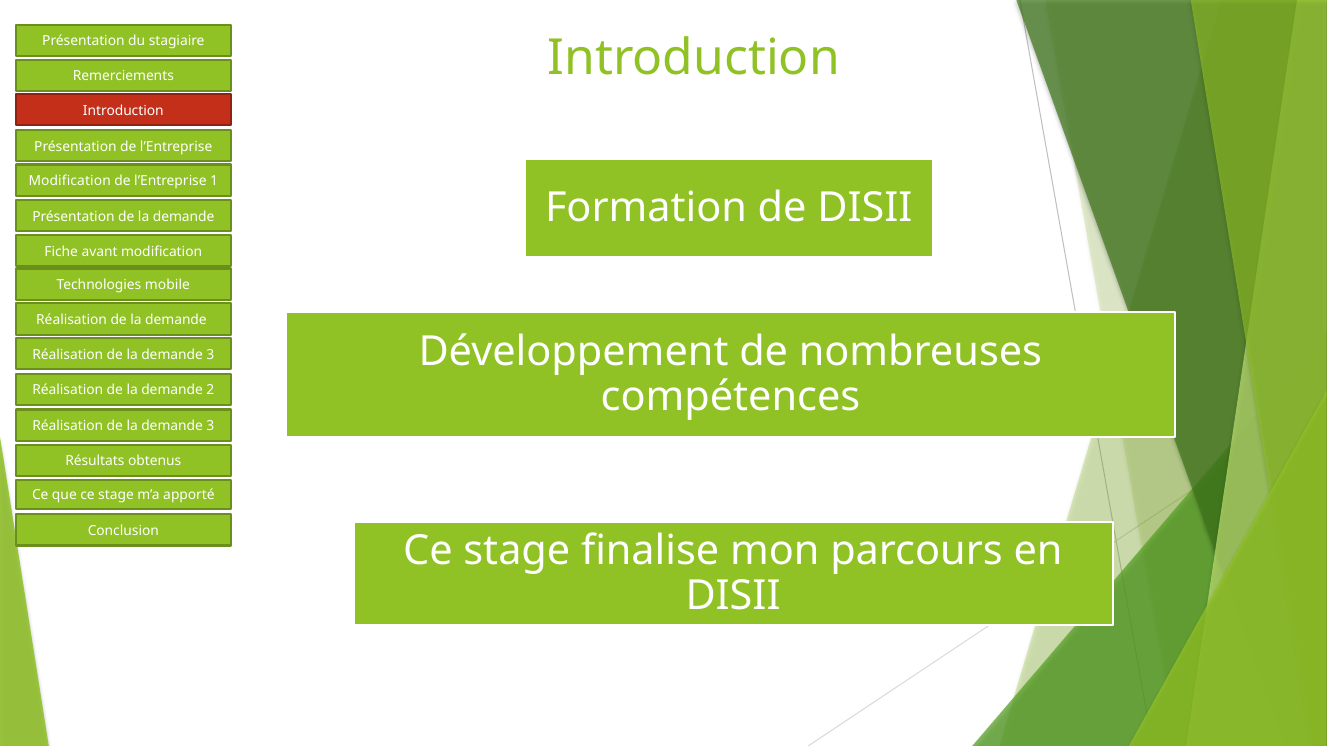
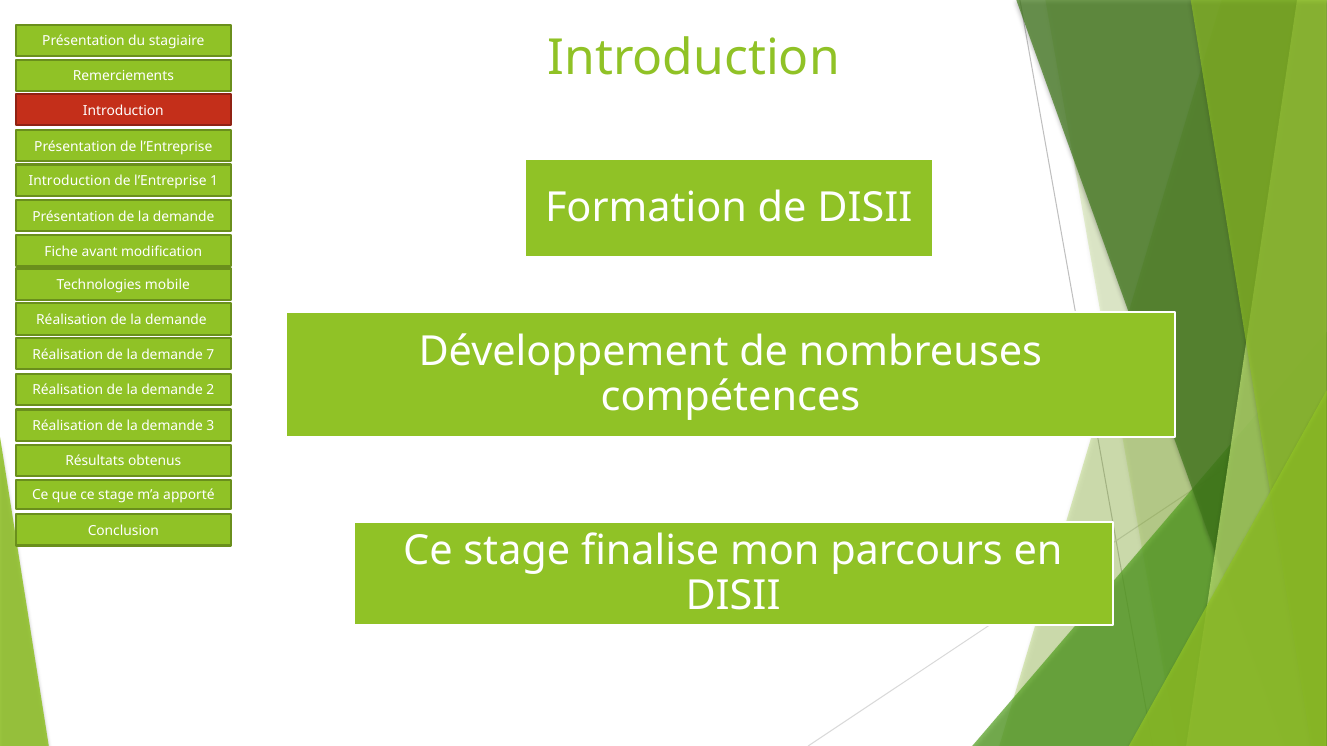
Modification: Modification -> Introduction (70, 181)
3: 3 -> 7 (210, 355)
